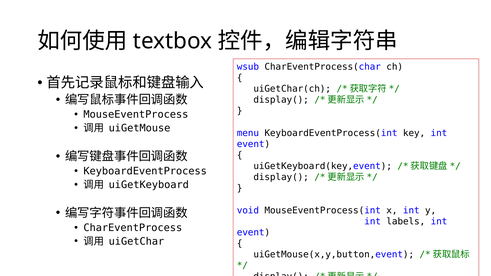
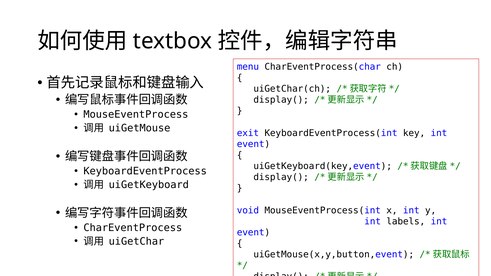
wsub: wsub -> menu (248, 67)
menu: menu -> exit (248, 133)
